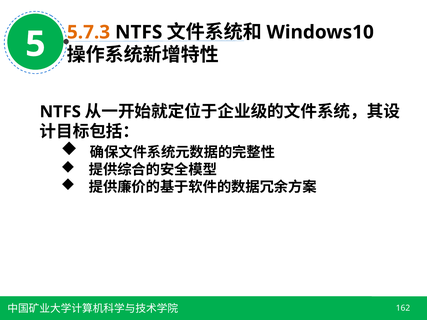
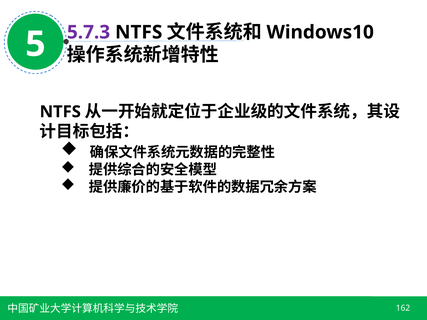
5.7.3 colour: orange -> purple (89, 32)
